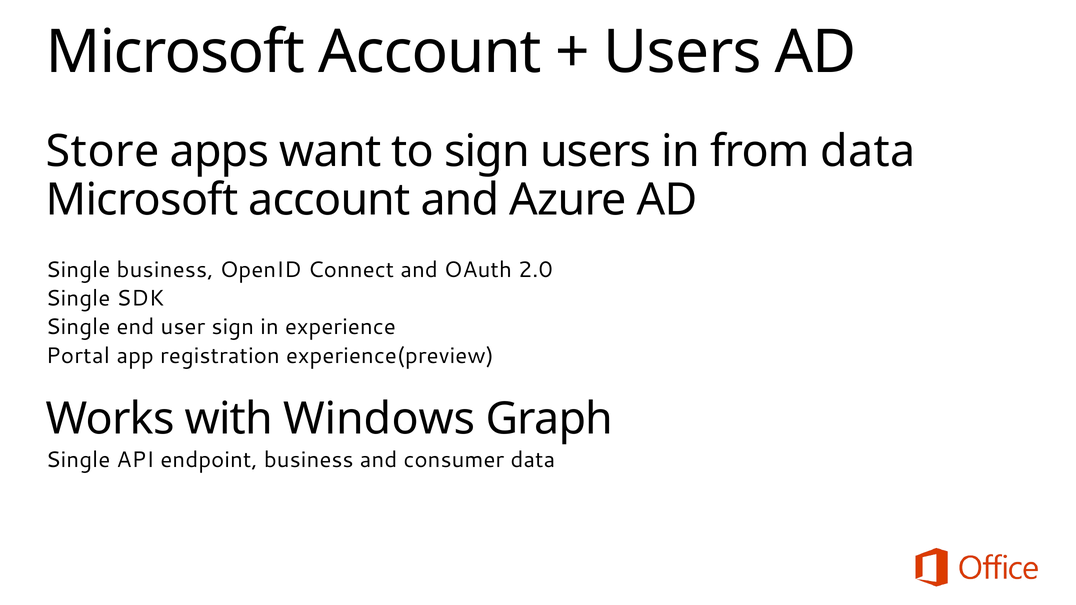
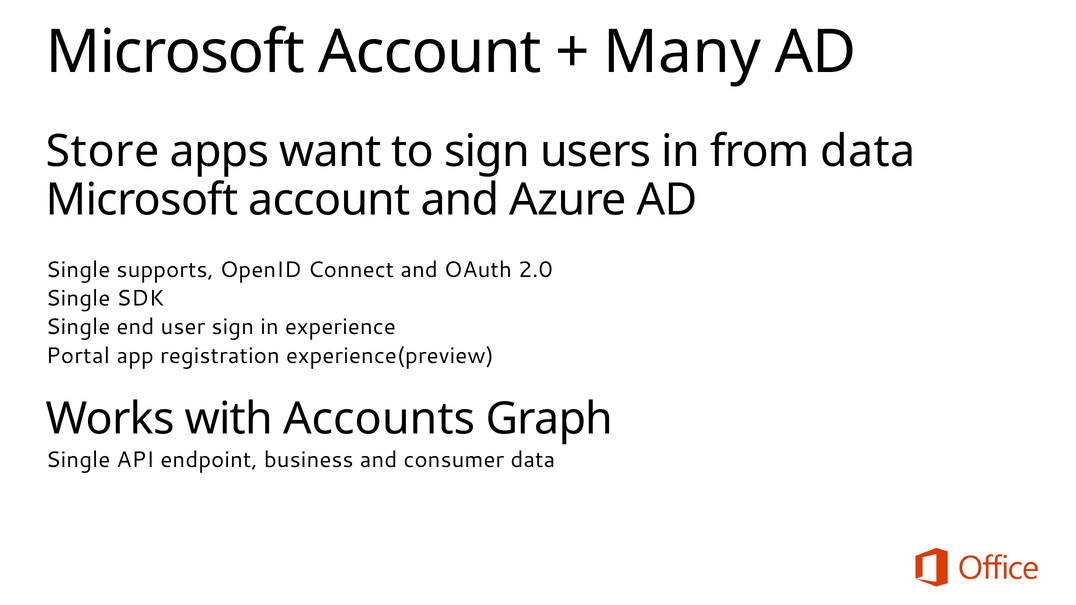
Users: Users -> Many (682, 53)
Single business: business -> supports (165, 270)
Windows: Windows -> Accounts (379, 419)
